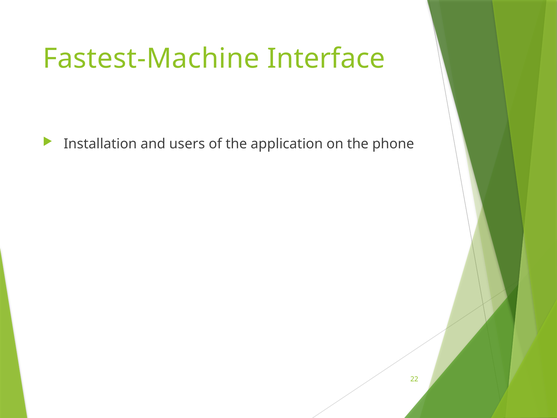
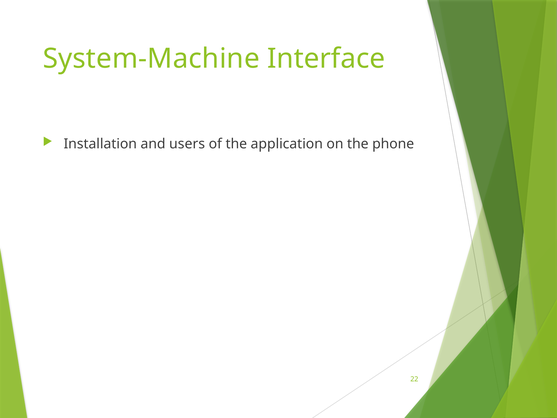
Fastest-Machine: Fastest-Machine -> System-Machine (151, 59)
